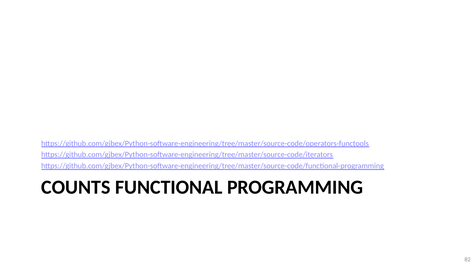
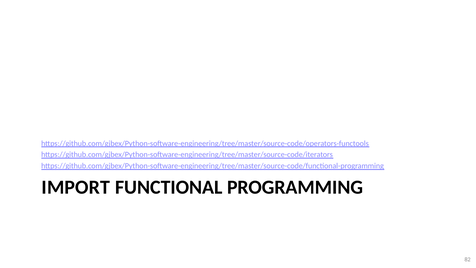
COUNTS: COUNTS -> IMPORT (76, 187)
